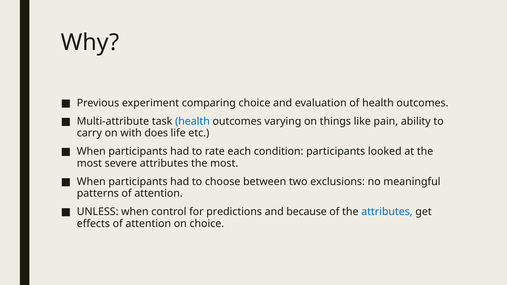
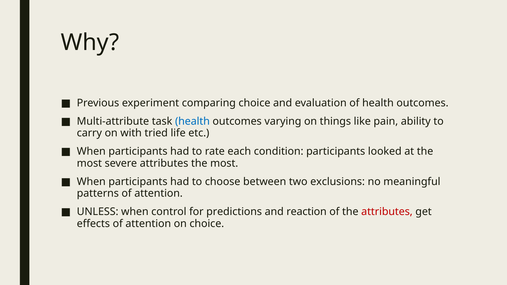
does: does -> tried (156, 133)
because: because -> reaction (307, 212)
attributes colour: blue -> red (387, 212)
